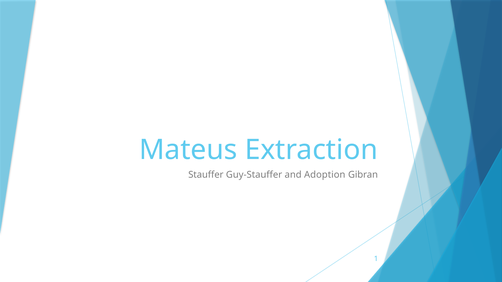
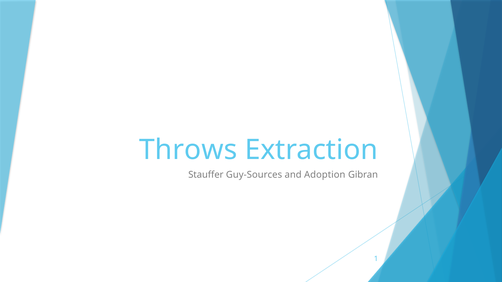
Mateus: Mateus -> Throws (188, 150)
Guy-Stauffer: Guy-Stauffer -> Guy-Sources (254, 175)
